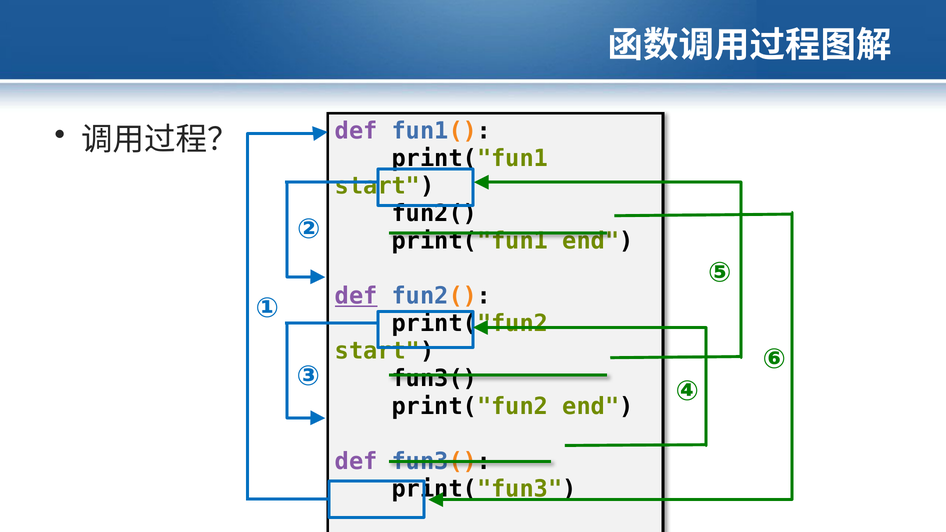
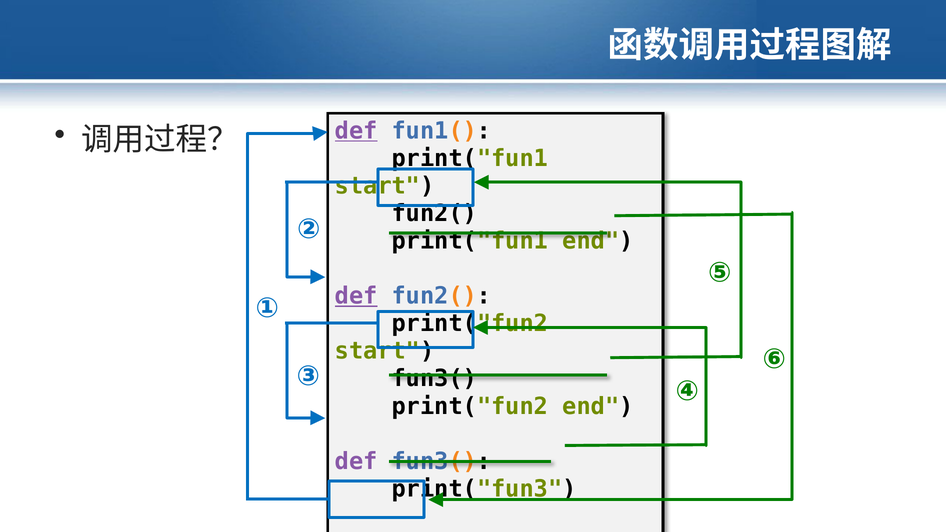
def underline: none -> present (356, 131)
